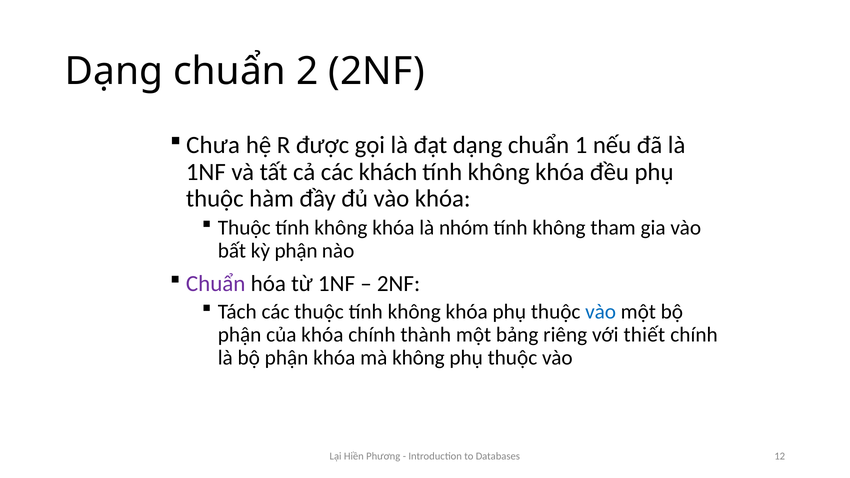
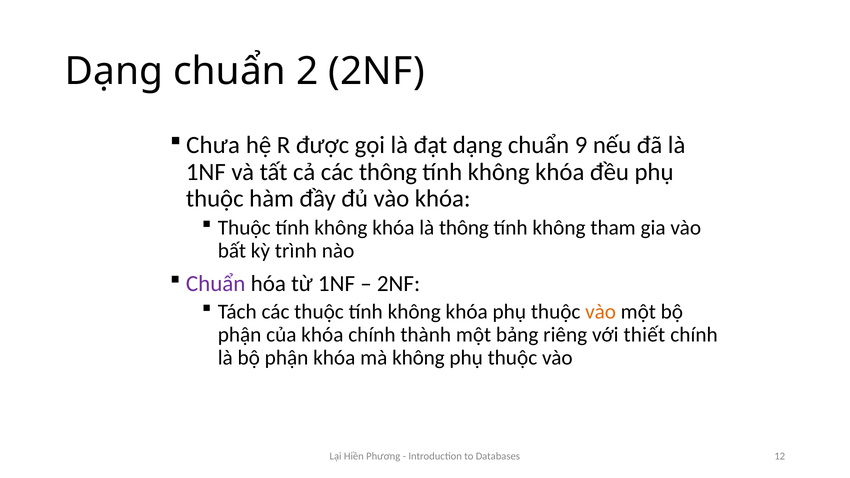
1: 1 -> 9 (581, 145)
các khách: khách -> thông (388, 172)
là nhóm: nhóm -> thông (464, 228)
kỳ phận: phận -> trình (296, 251)
vào colour: blue -> orange (601, 312)
